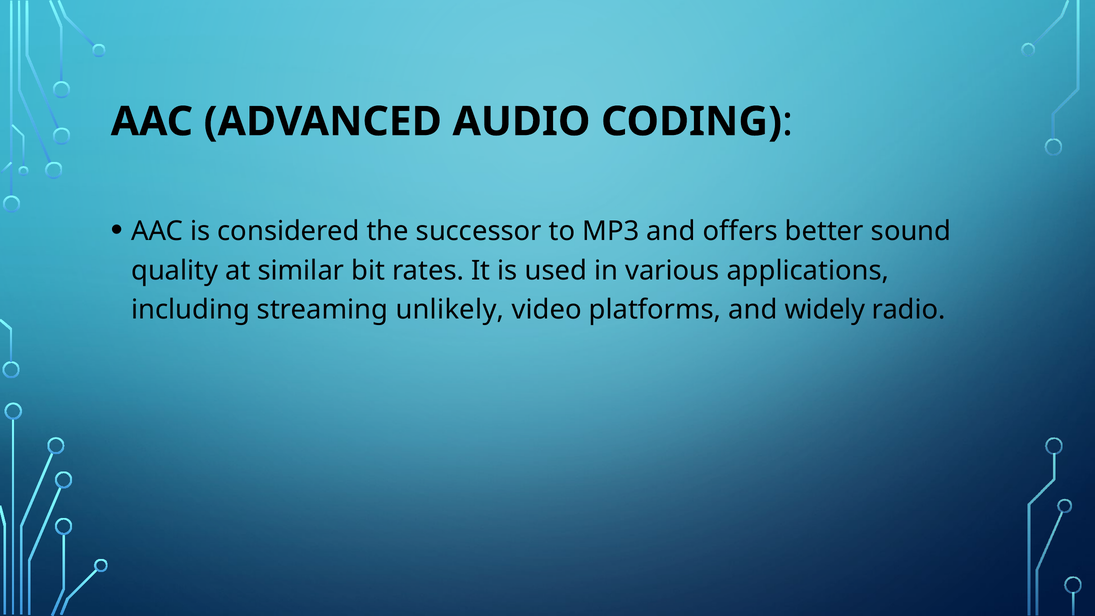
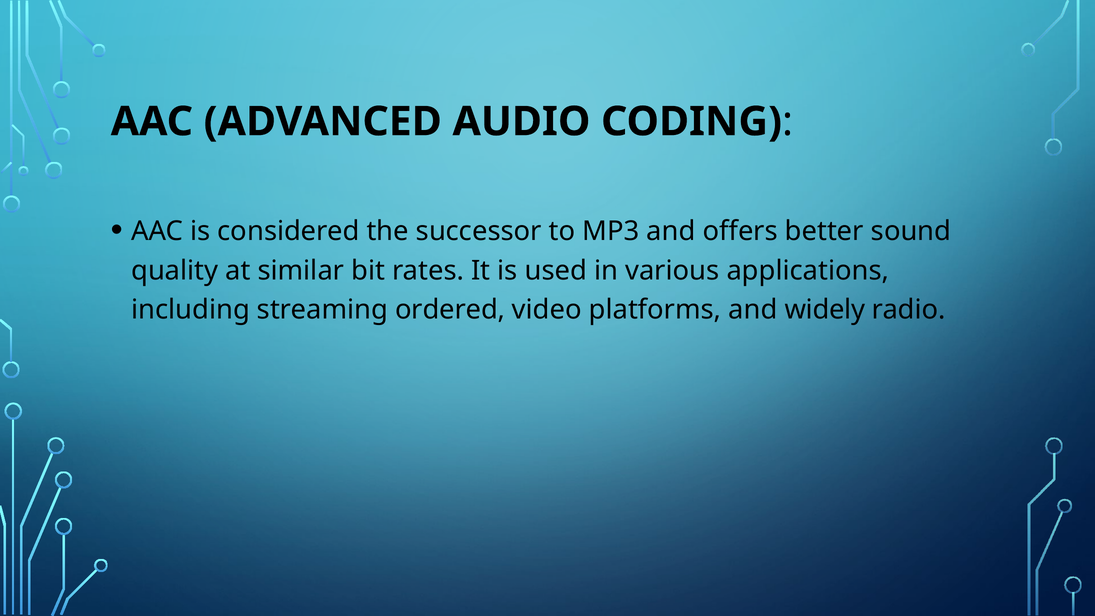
unlikely: unlikely -> ordered (450, 310)
